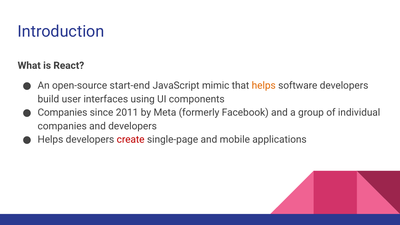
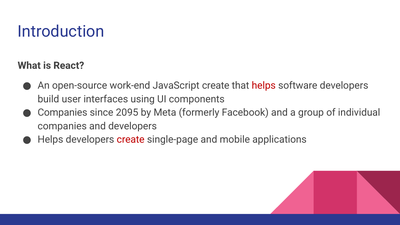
start-end: start-end -> work-end (130, 86)
JavaScript mimic: mimic -> create (216, 86)
helps colour: orange -> red (264, 86)
2011: 2011 -> 2095 (127, 113)
